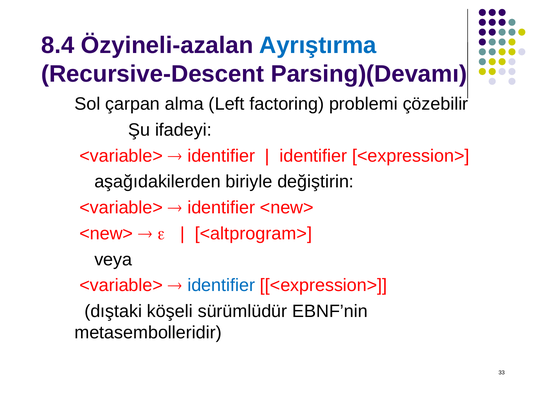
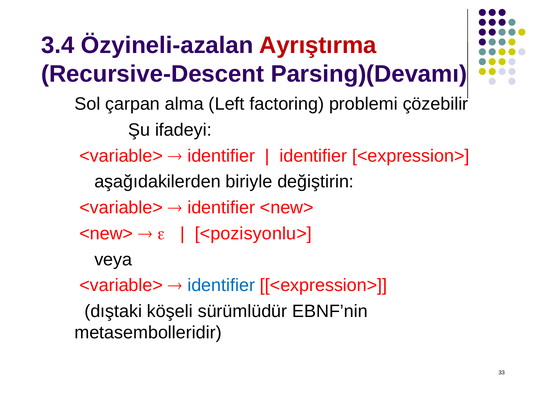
8.4: 8.4 -> 3.4 (58, 45)
Ayrıştırma colour: blue -> red (318, 45)
<altprogram>: <altprogram> -> <pozisyonlu> (253, 234)
